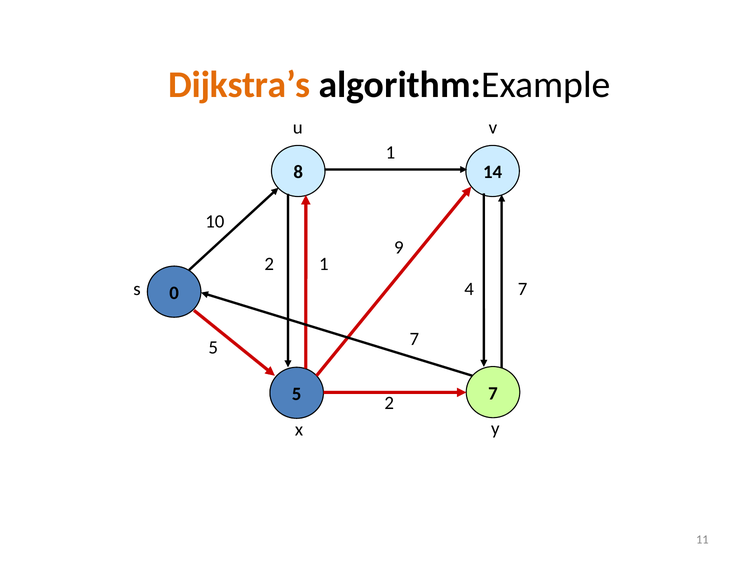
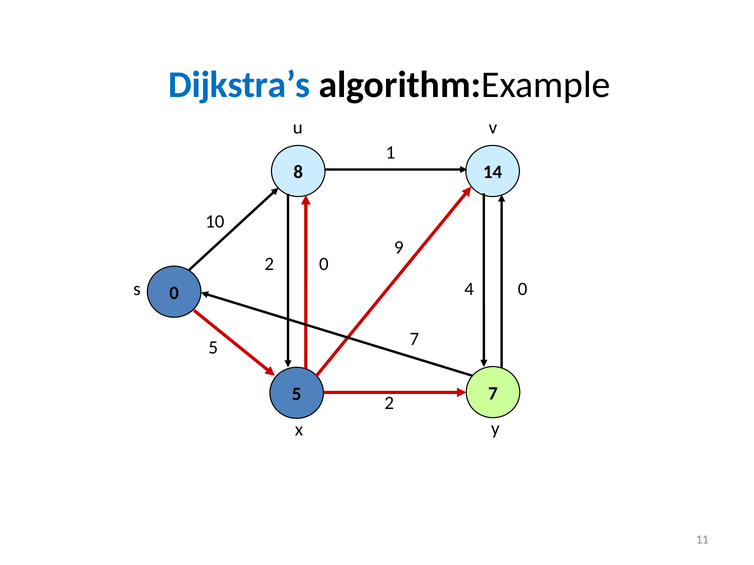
Dijkstra’s colour: orange -> blue (239, 85)
2 1: 1 -> 0 (324, 264)
4 7: 7 -> 0 (523, 289)
